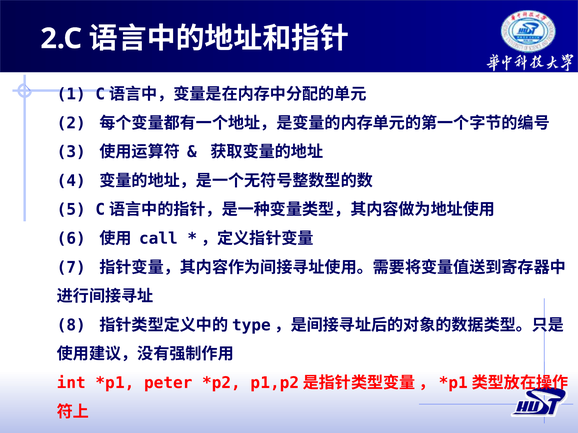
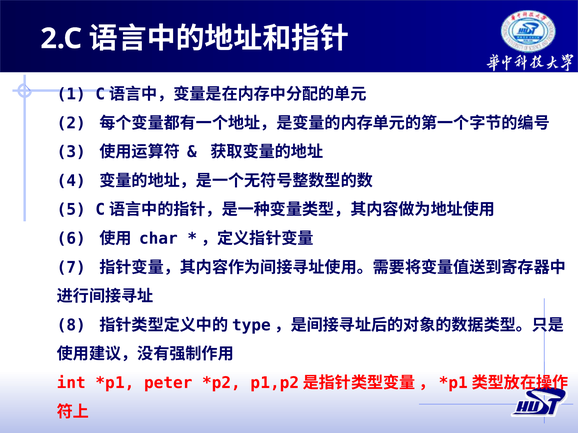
call: call -> char (158, 239)
